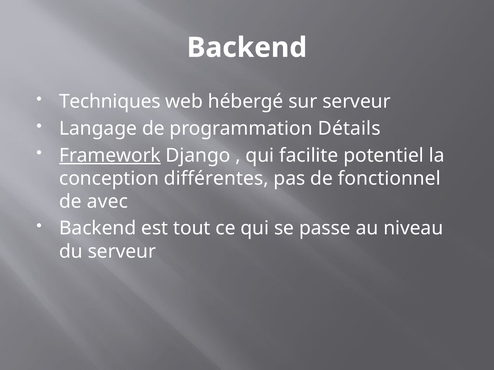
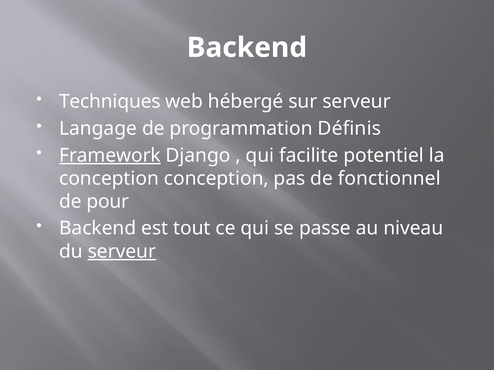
Détails: Détails -> Définis (349, 129)
conception différentes: différentes -> conception (216, 179)
avec: avec -> pour (108, 202)
serveur underline: none -> present (122, 252)
